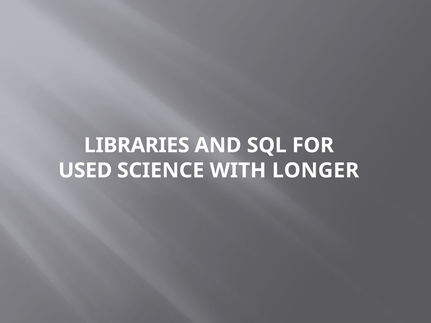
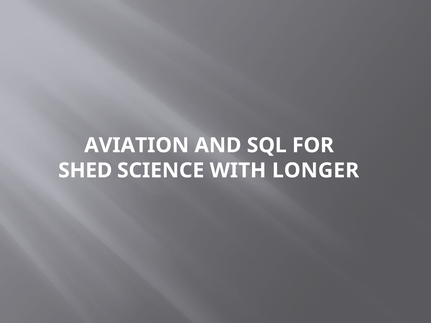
LIBRARIES: LIBRARIES -> AVIATION (137, 145)
USED: USED -> SHED (85, 171)
